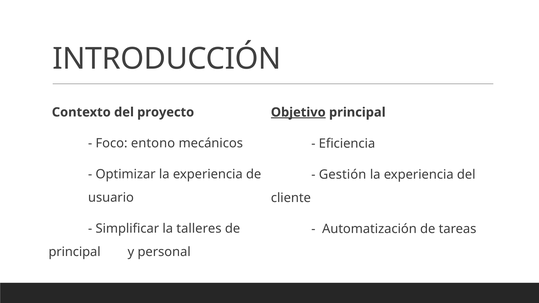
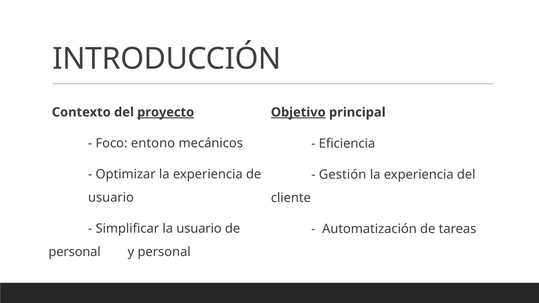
proyecto underline: none -> present (166, 112)
la talleres: talleres -> usuario (199, 229)
principal: principal -> personal (75, 252)
